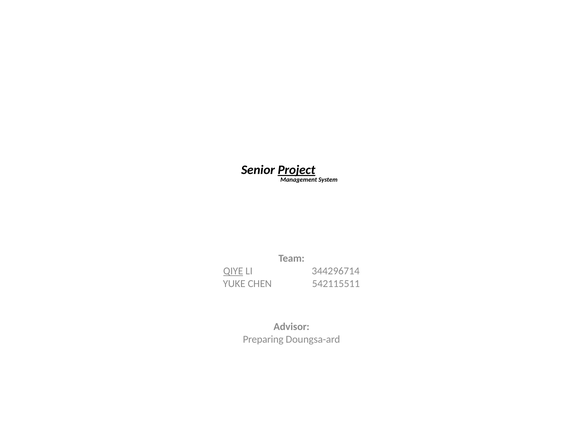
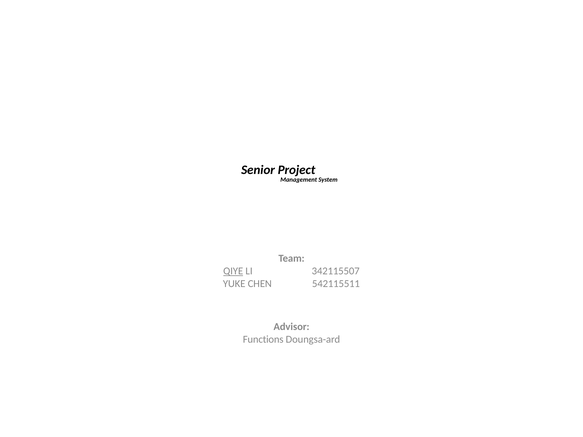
Project underline: present -> none (297, 170)
344296714: 344296714 -> 342115507 (336, 271)
Preparing: Preparing -> Functions (263, 340)
